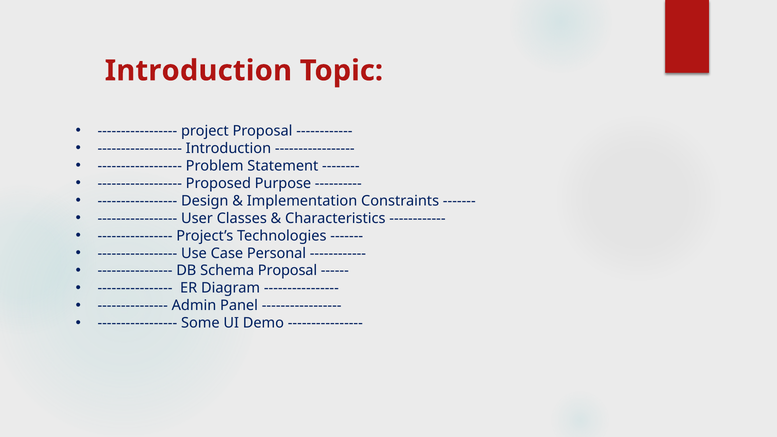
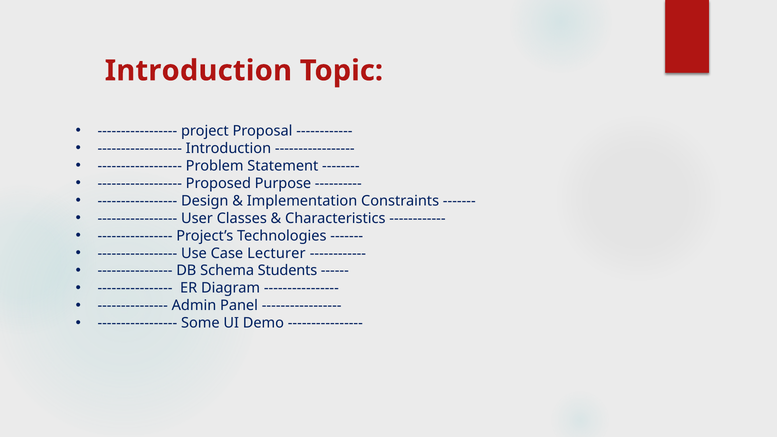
Personal: Personal -> Lecturer (276, 253)
Schema Proposal: Proposal -> Students (287, 271)
